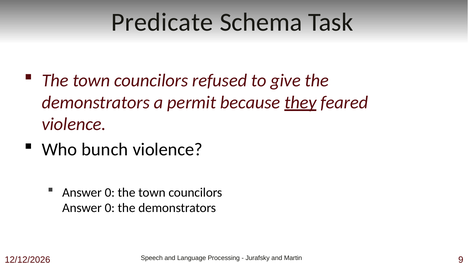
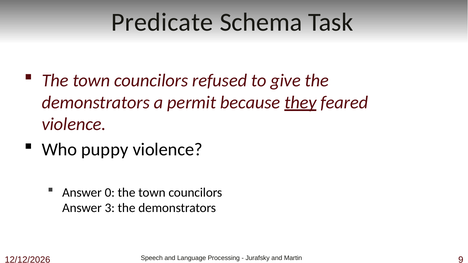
bunch: bunch -> puppy (105, 150)
0: 0 -> 3 (110, 208)
